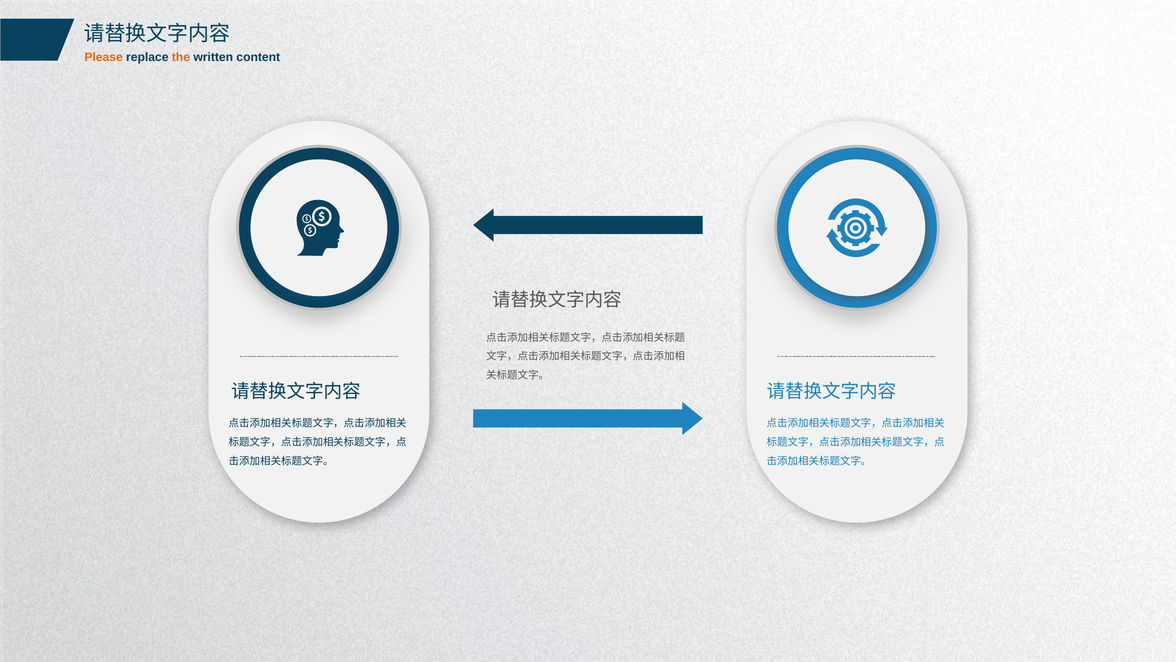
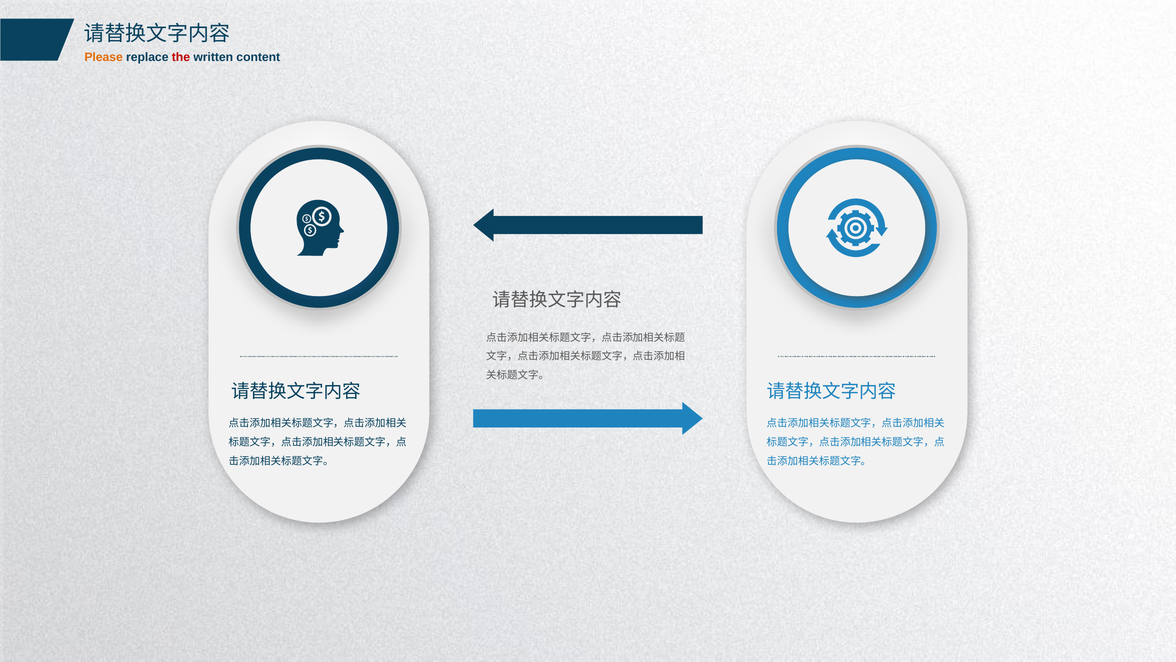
the colour: orange -> red (181, 57)
